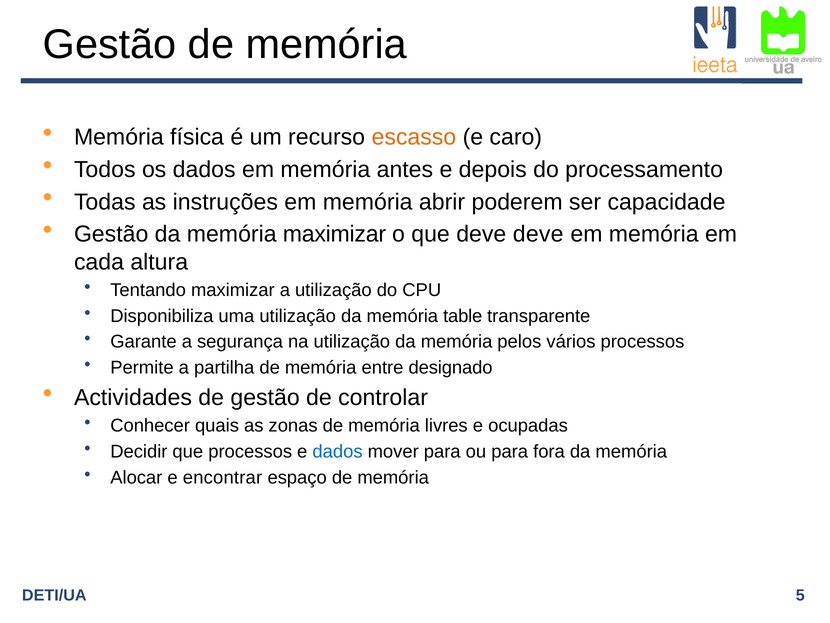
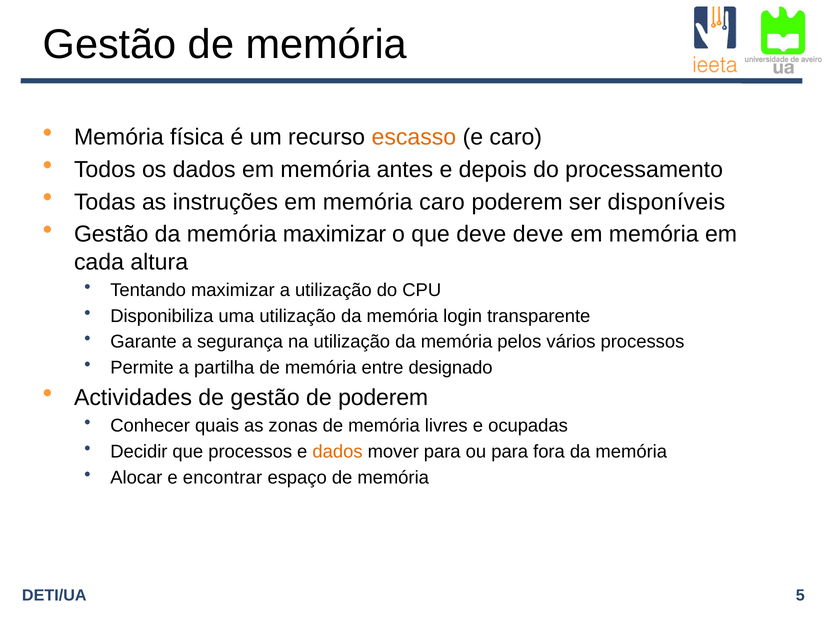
memória abrir: abrir -> caro (442, 202)
capacidade: capacidade -> disponíveis (666, 202)
table: table -> login (463, 316)
de controlar: controlar -> poderem (383, 397)
dados colour: blue -> orange (338, 451)
